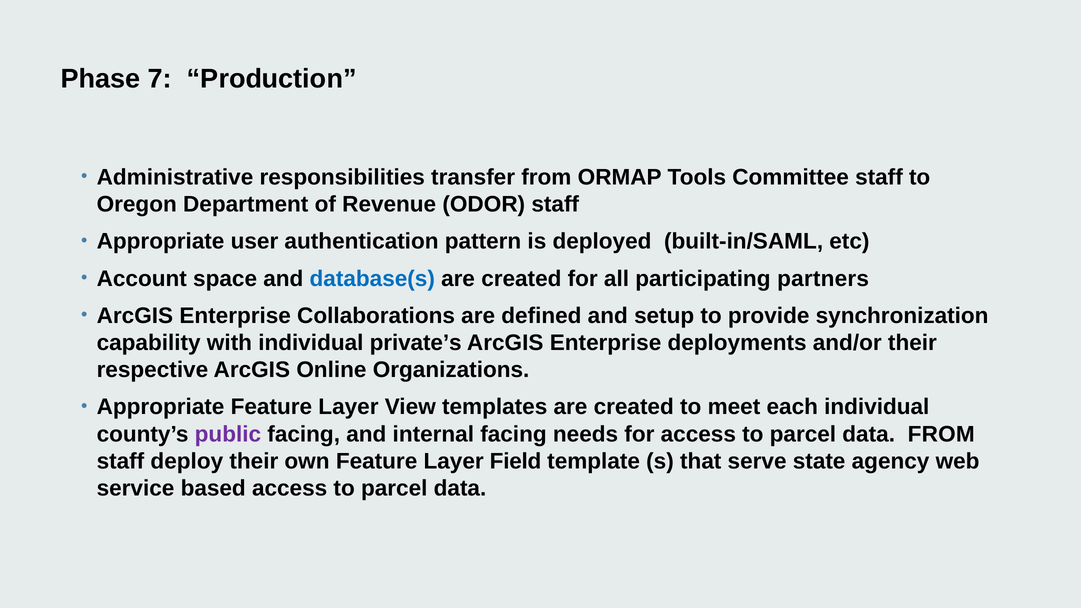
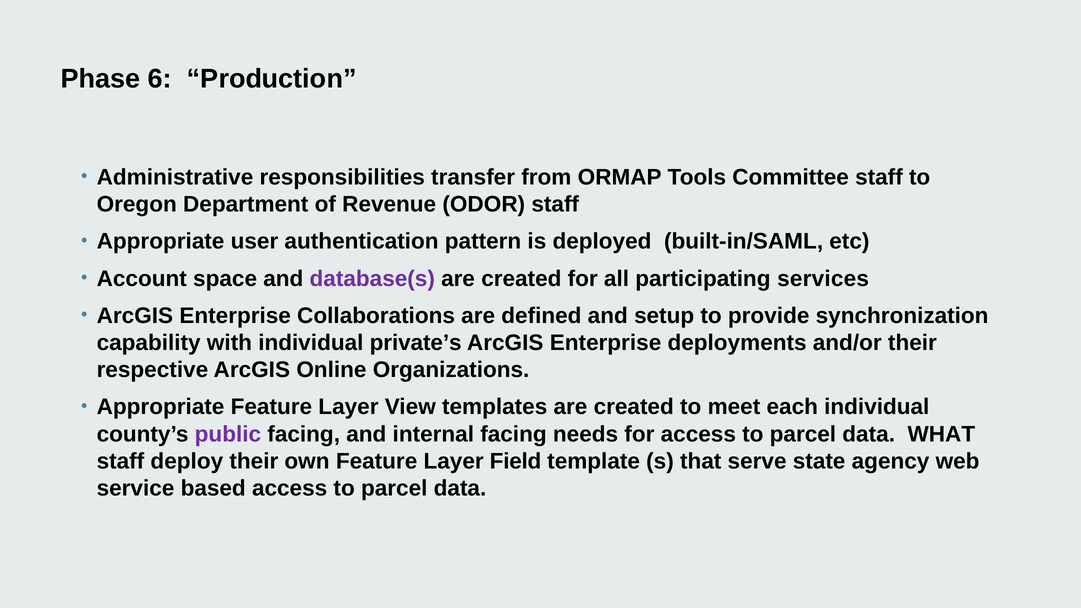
7: 7 -> 6 (160, 79)
database(s colour: blue -> purple (372, 279)
partners: partners -> services (823, 279)
data FROM: FROM -> WHAT (941, 434)
